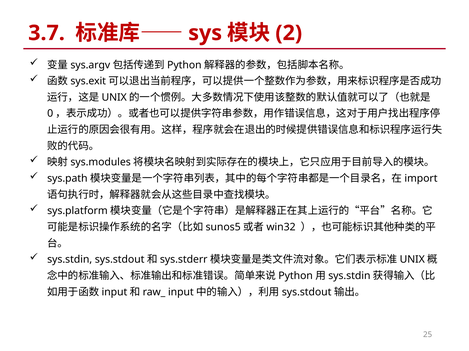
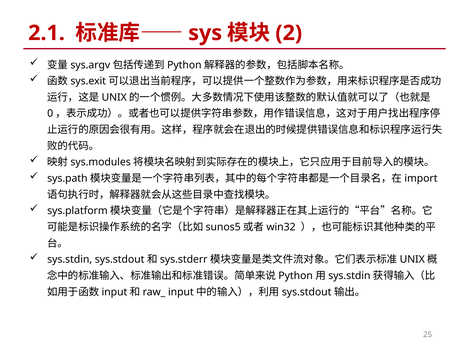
3.7: 3.7 -> 2.1 (47, 33)
